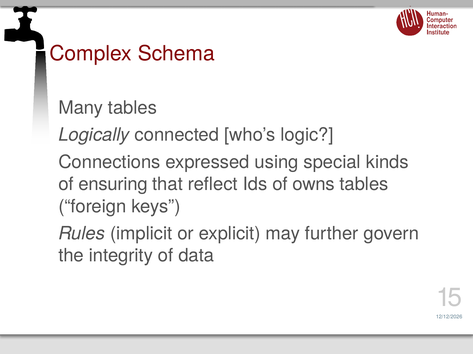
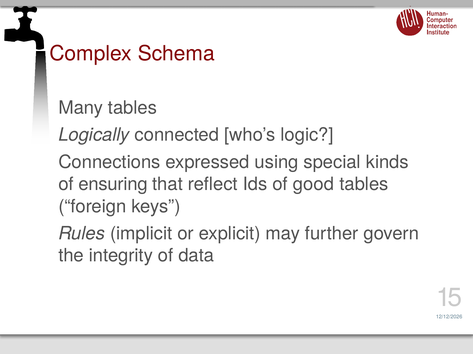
owns: owns -> good (313, 185)
